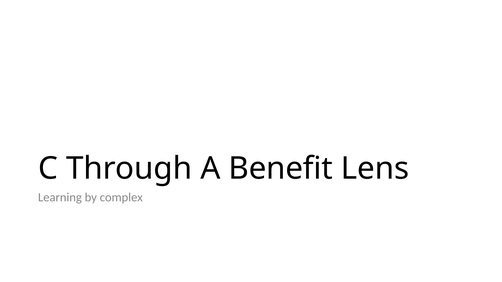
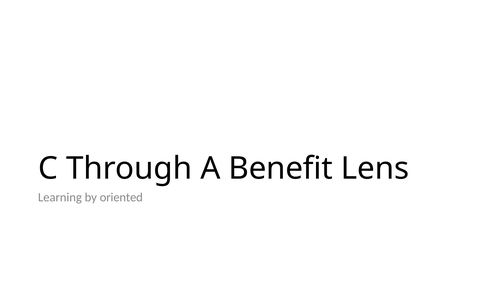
complex: complex -> oriented (121, 198)
